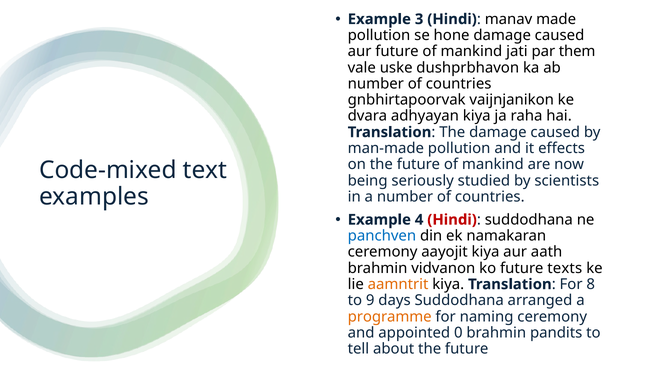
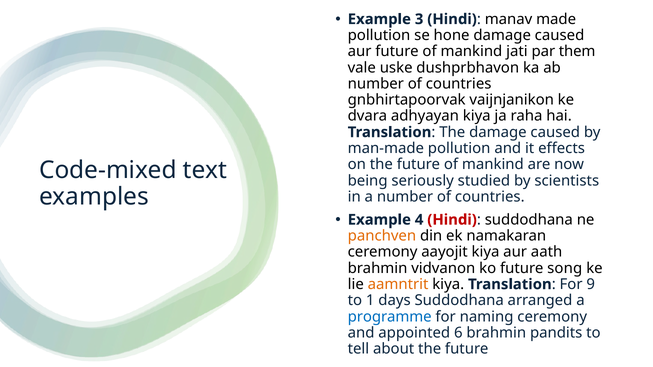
panchven colour: blue -> orange (382, 236)
texts: texts -> song (565, 268)
8: 8 -> 9 (591, 285)
9: 9 -> 1 (370, 301)
programme colour: orange -> blue (390, 317)
0: 0 -> 6 (458, 333)
